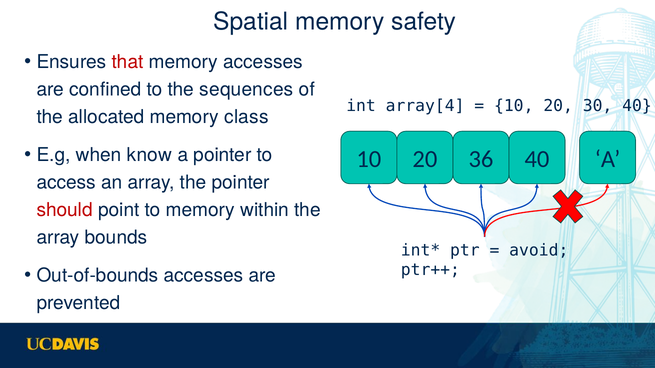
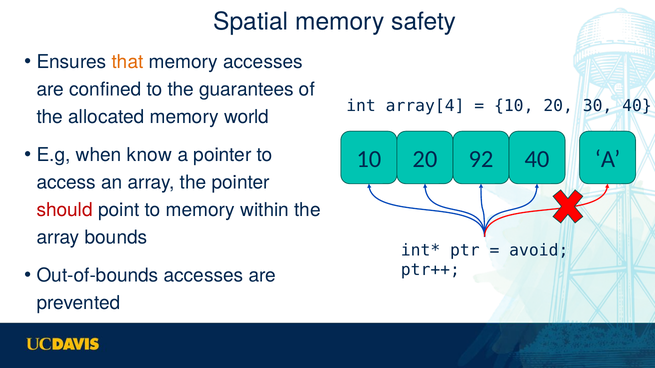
that colour: red -> orange (128, 62)
sequences: sequences -> guarantees (247, 89)
class: class -> world (247, 117)
36: 36 -> 92 (481, 159)
